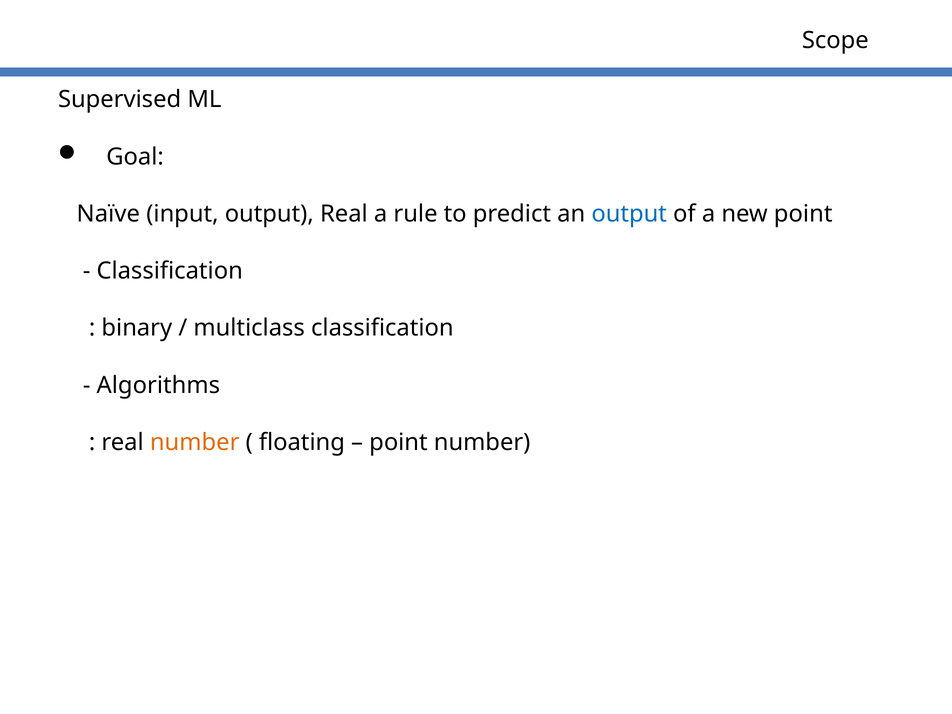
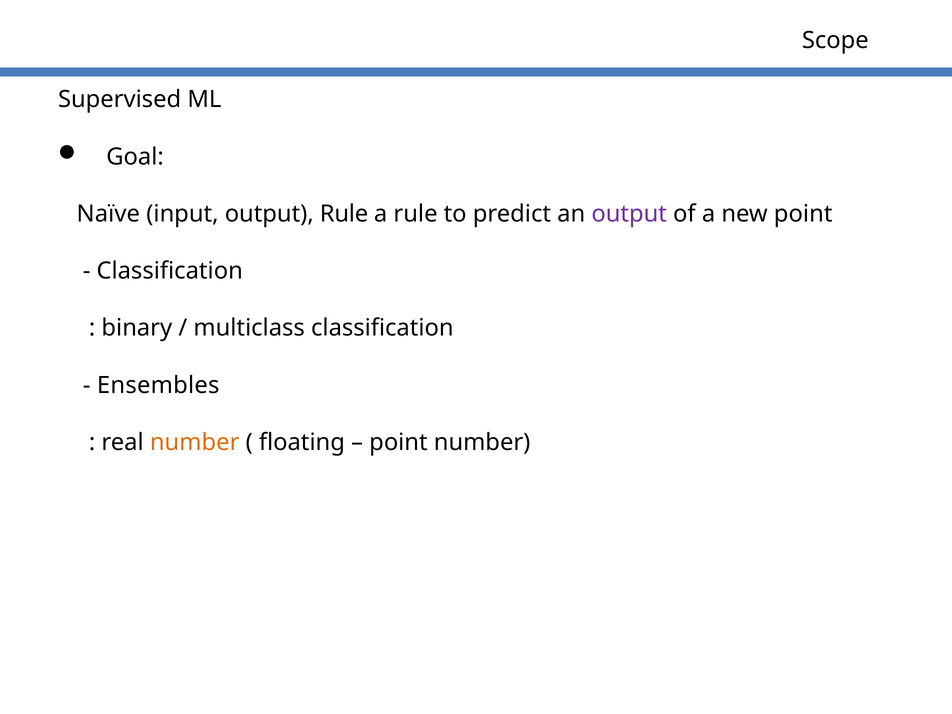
output Real: Real -> Rule (344, 214)
output colour: blue -> purple (629, 214)
Algorithms: Algorithms -> Ensembles (158, 385)
